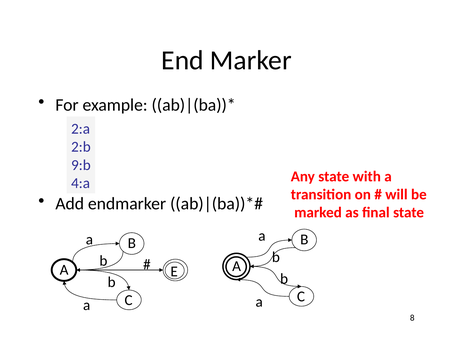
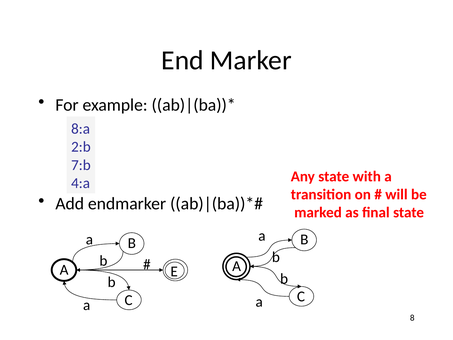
2:a: 2:a -> 8:a (81, 129)
9:b: 9:b -> 7:b (81, 165)
